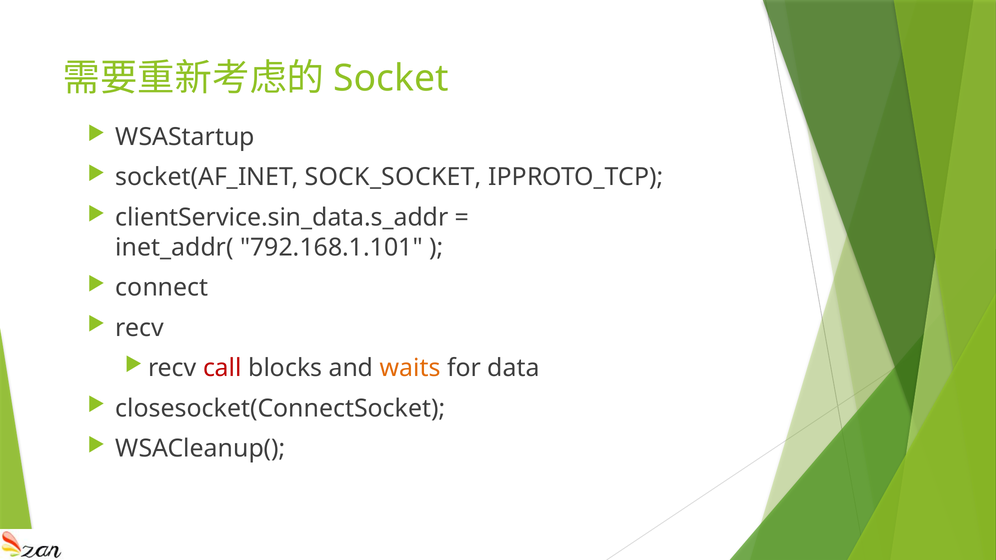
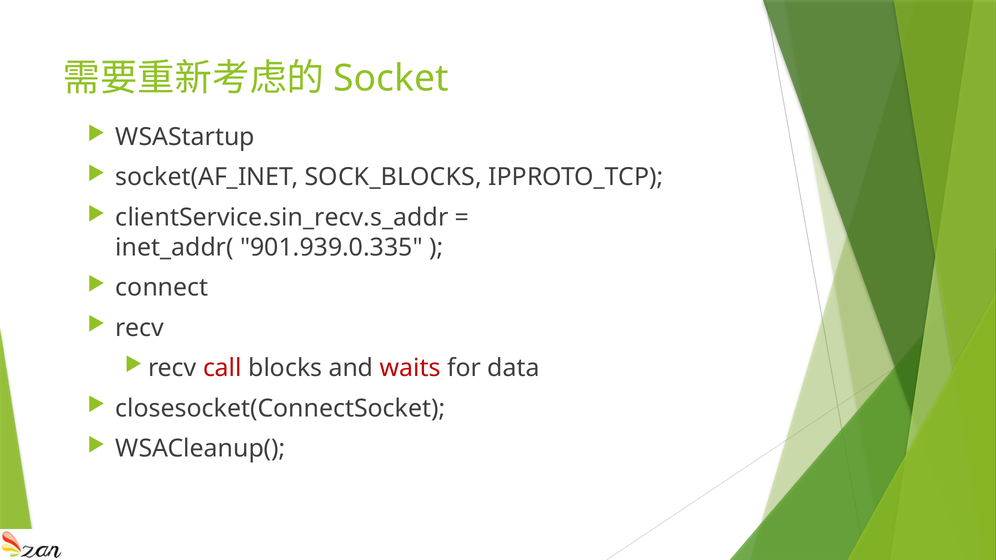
SOCK_SOCKET: SOCK_SOCKET -> SOCK_BLOCKS (393, 177)
clientService.sin_data.s_addr: clientService.sin_data.s_addr -> clientService.sin_recv.s_addr (282, 218)
792.168.1.101: 792.168.1.101 -> 901.939.0.335 (331, 247)
waits colour: orange -> red (410, 368)
